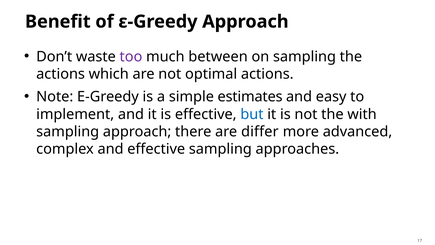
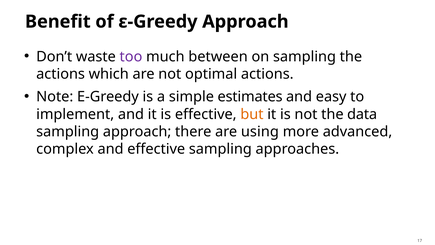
but colour: blue -> orange (252, 114)
with: with -> data (362, 114)
differ: differ -> using (260, 132)
